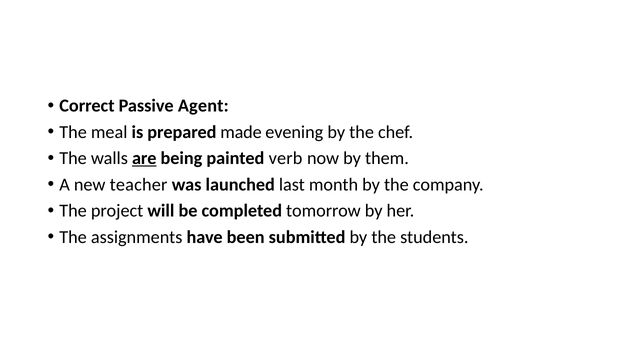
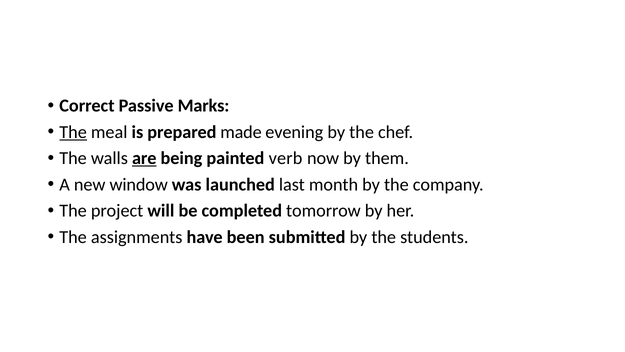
Agent: Agent -> Marks (203, 106)
The underline: none -> present (73, 132)
teacher: teacher -> window (139, 184)
